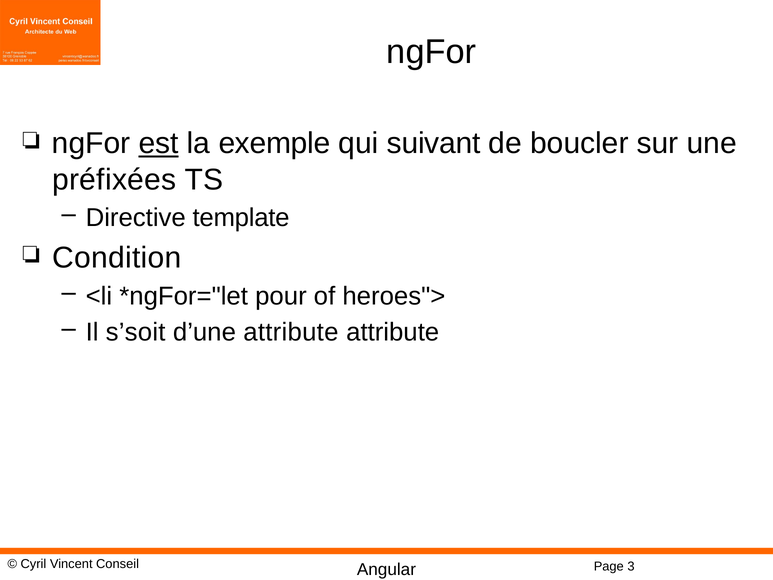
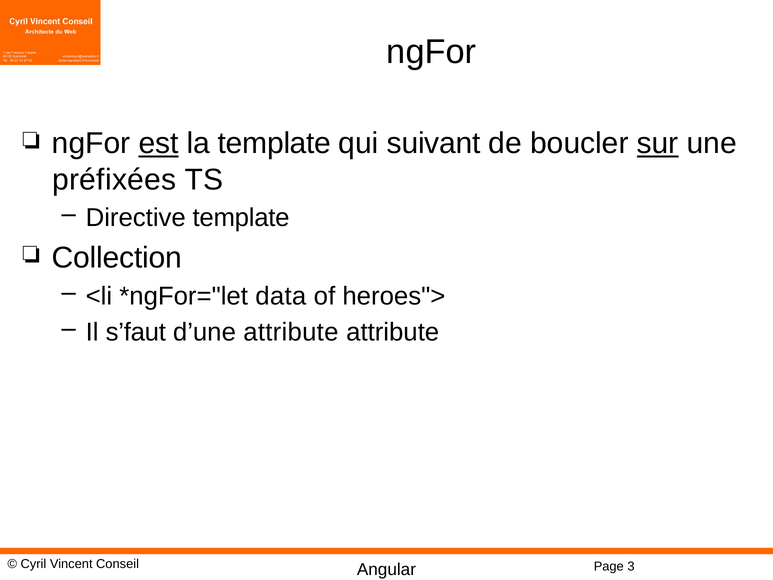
la exemple: exemple -> template (275, 143)
sur underline: none -> present (658, 143)
Condition: Condition -> Collection (117, 258)
pour: pour -> data (281, 296)
s’soit: s’soit -> s’faut (136, 332)
